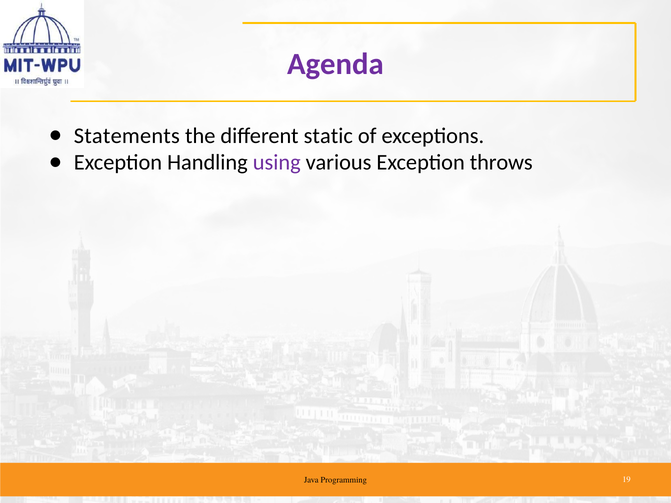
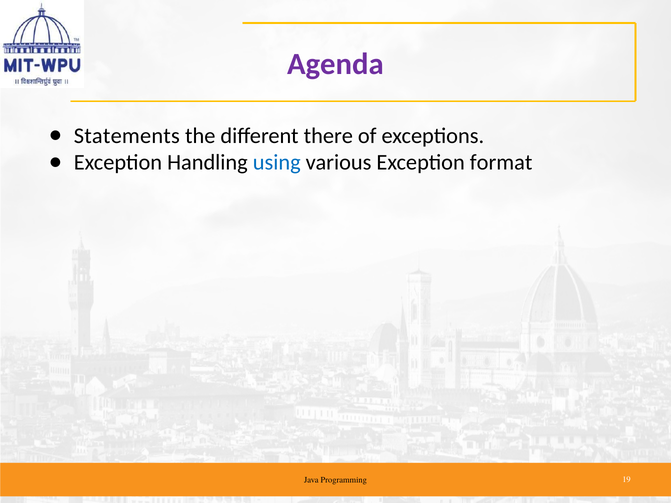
static: static -> there (328, 136)
using colour: purple -> blue (277, 163)
throws: throws -> format (501, 163)
